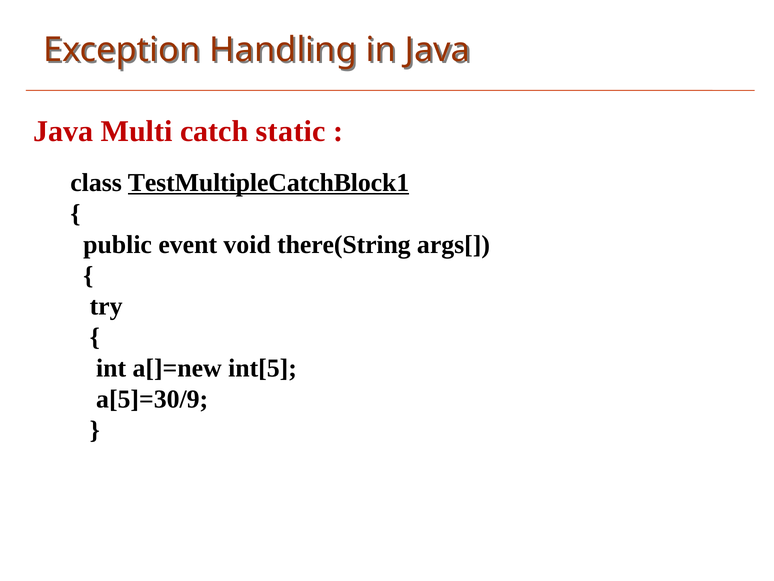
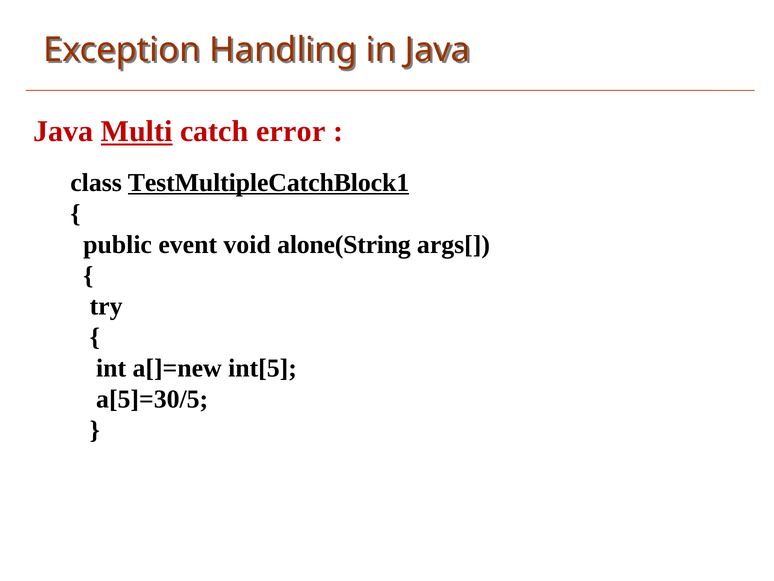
Multi underline: none -> present (137, 131)
static: static -> error (291, 131)
there(String: there(String -> alone(String (344, 244)
a[5]=30/9: a[5]=30/9 -> a[5]=30/5 (152, 399)
